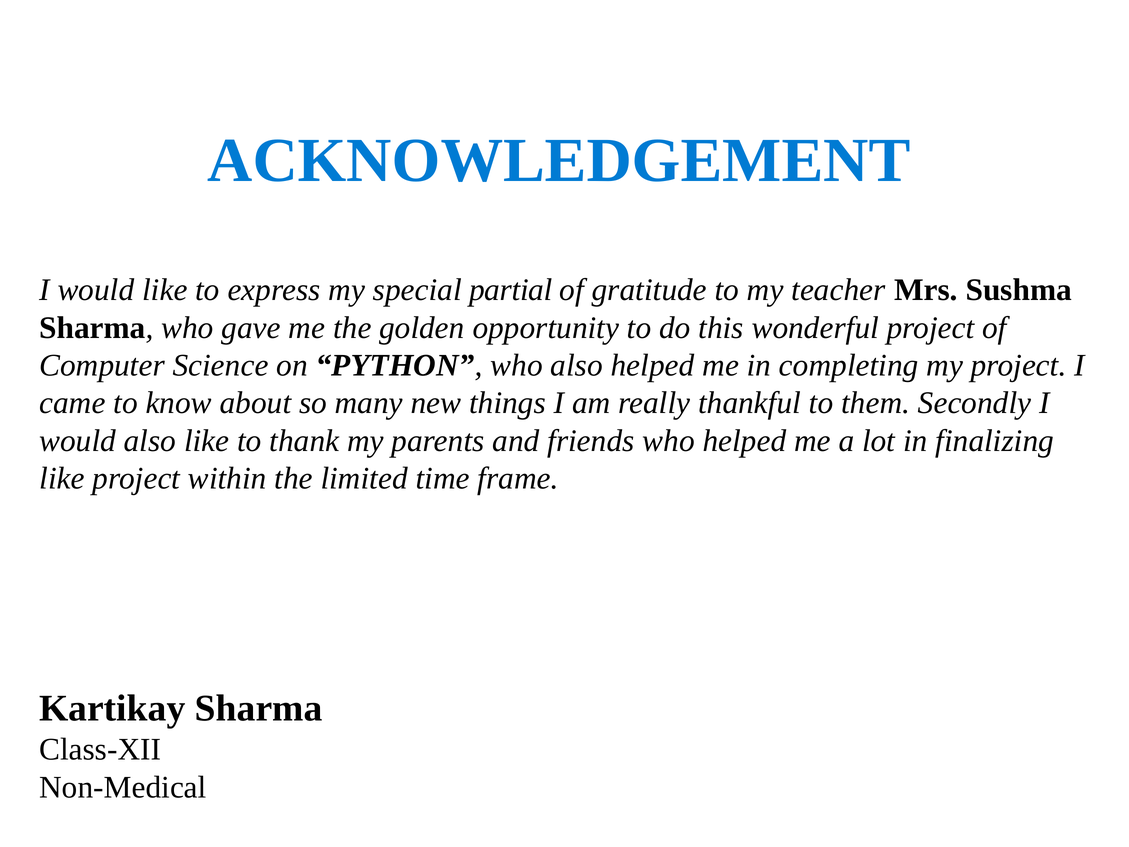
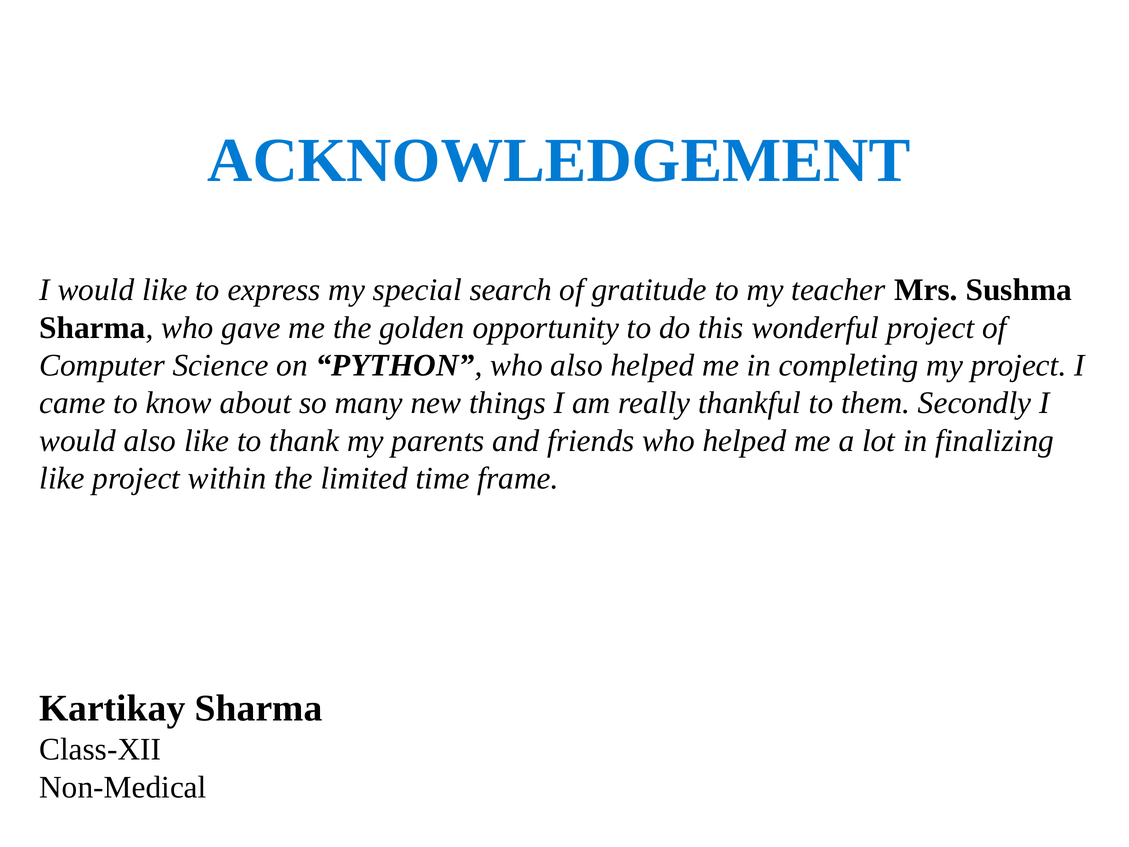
partial: partial -> search (511, 290)
